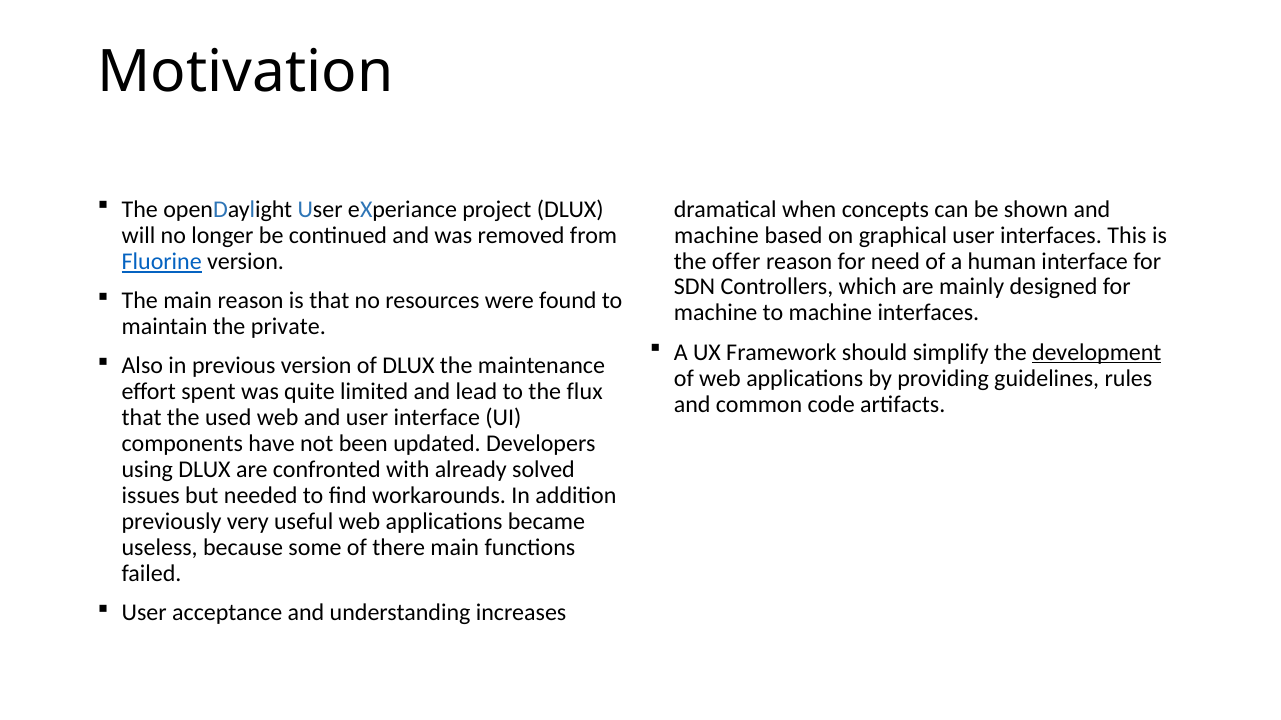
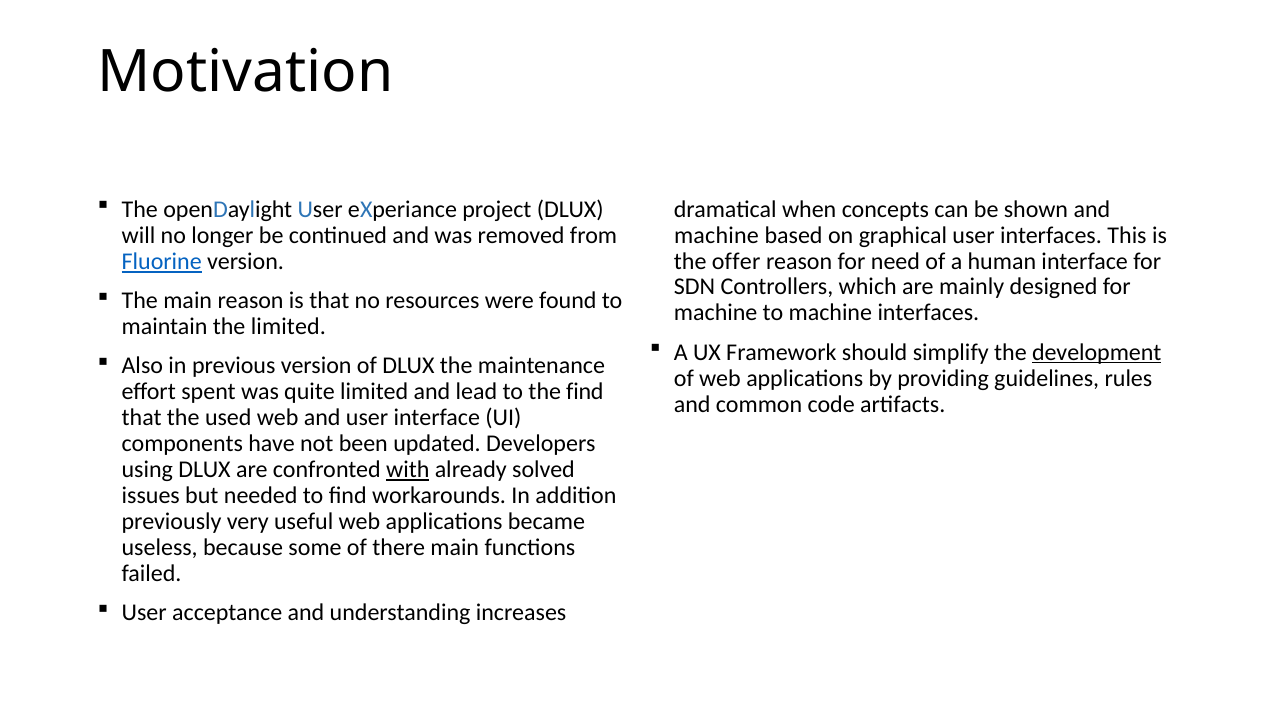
the private: private -> limited (288, 327)
the flux: flux -> find (585, 392)
with underline: none -> present (408, 470)
